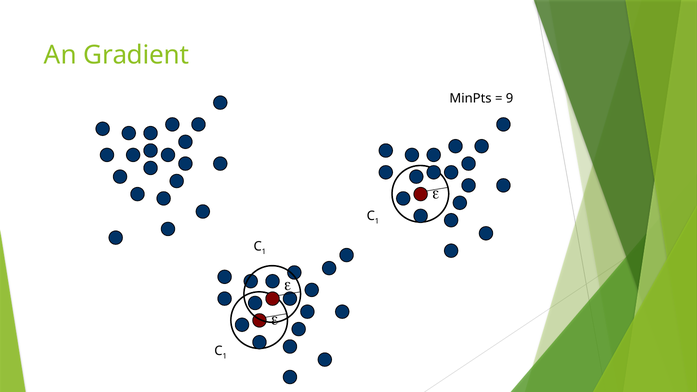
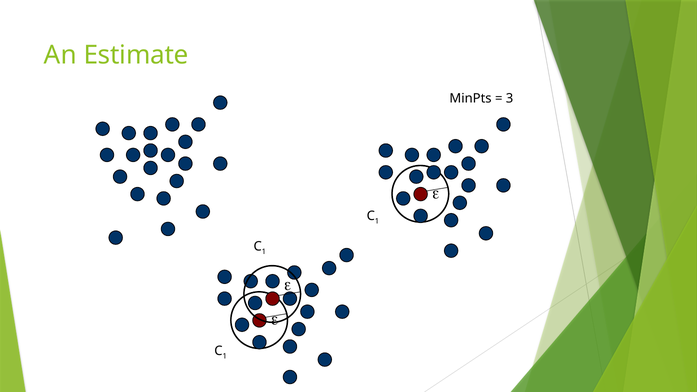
Gradient: Gradient -> Estimate (136, 55)
9: 9 -> 3 (510, 98)
